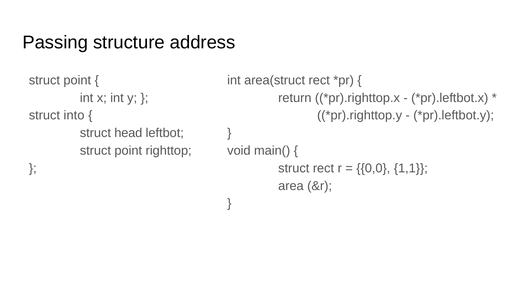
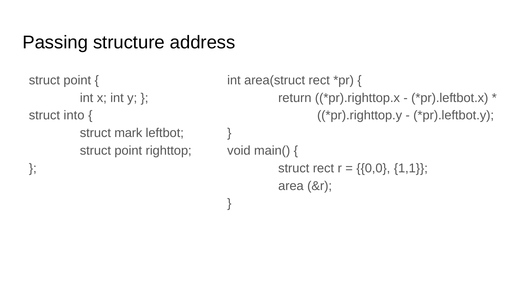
head: head -> mark (128, 133)
